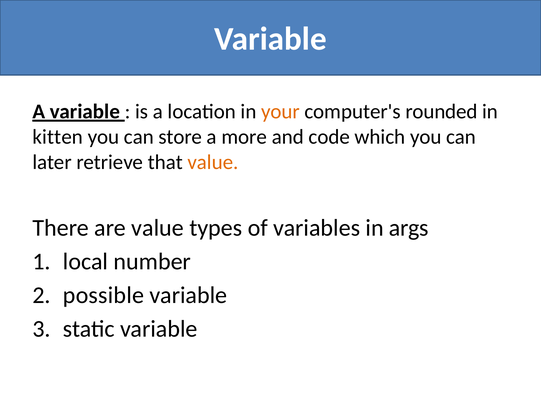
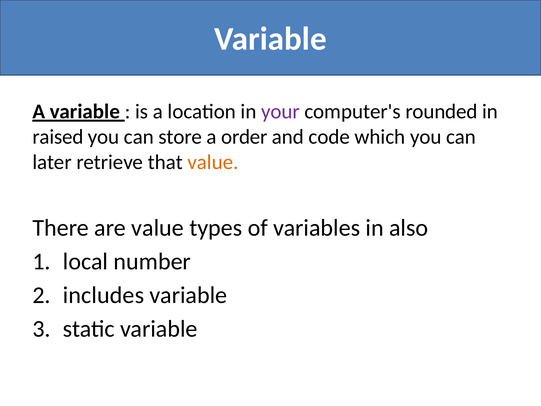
your colour: orange -> purple (281, 111)
kitten: kitten -> raised (58, 137)
more: more -> order (244, 137)
args: args -> also (409, 228)
possible: possible -> includes (104, 295)
